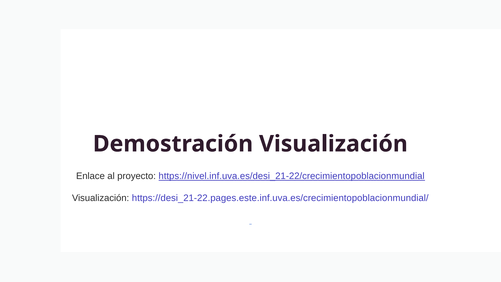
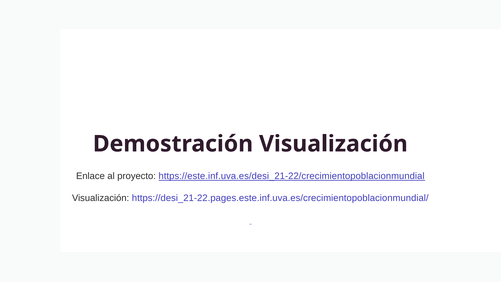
https://nivel.inf.uva.es/desi_21-22/crecimientopoblacionmundial: https://nivel.inf.uva.es/desi_21-22/crecimientopoblacionmundial -> https://este.inf.uva.es/desi_21-22/crecimientopoblacionmundial (292, 176)
